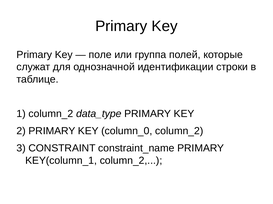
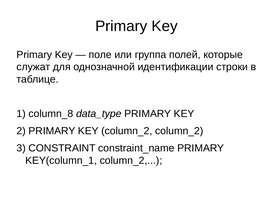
column_2: column_2 -> column_8 (51, 114)
KEY column_0: column_0 -> column_2 (127, 131)
